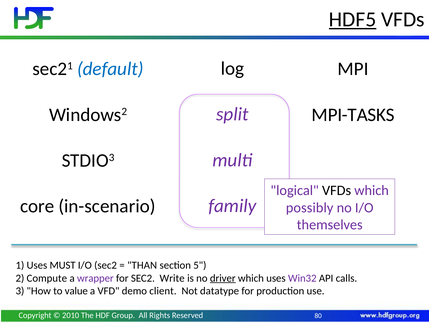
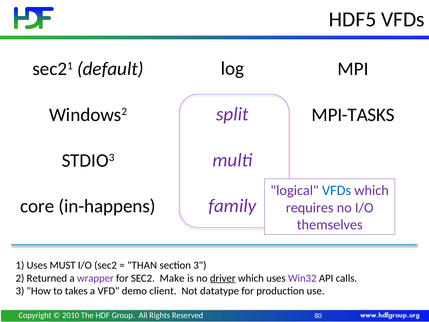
HDF5 underline: present -> none (353, 19)
default colour: blue -> black (110, 69)
VFDs colour: black -> blue (337, 190)
in-scenario: in-scenario -> in-happens (107, 206)
possibly: possibly -> requires (310, 208)
section 5: 5 -> 3 (200, 265)
Compute: Compute -> Returned (47, 278)
Write: Write -> Make (172, 278)
value: value -> takes (76, 291)
